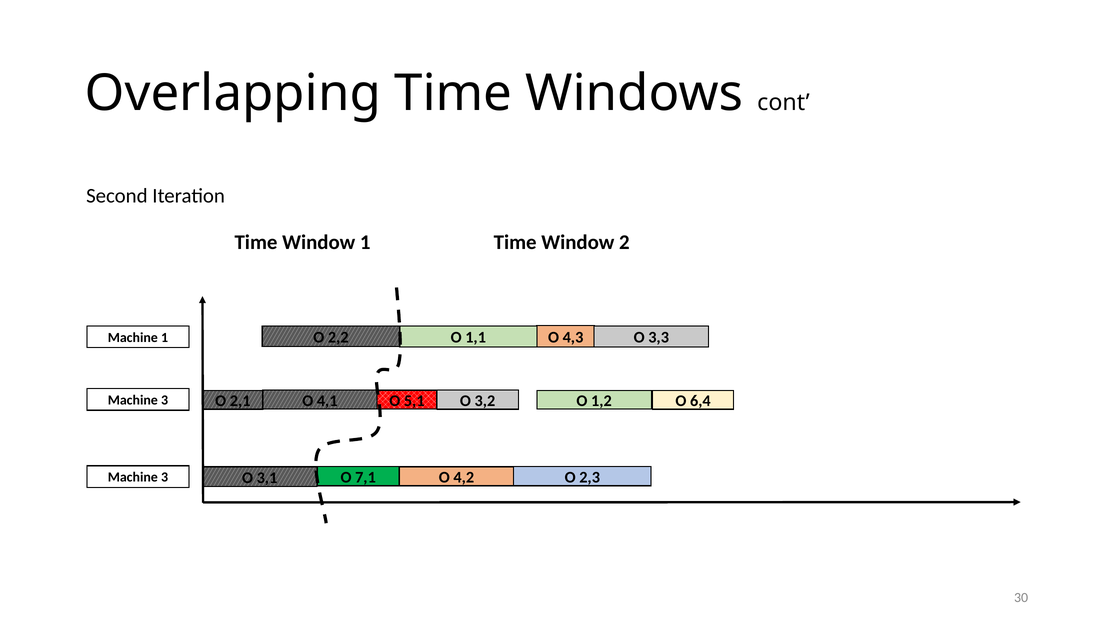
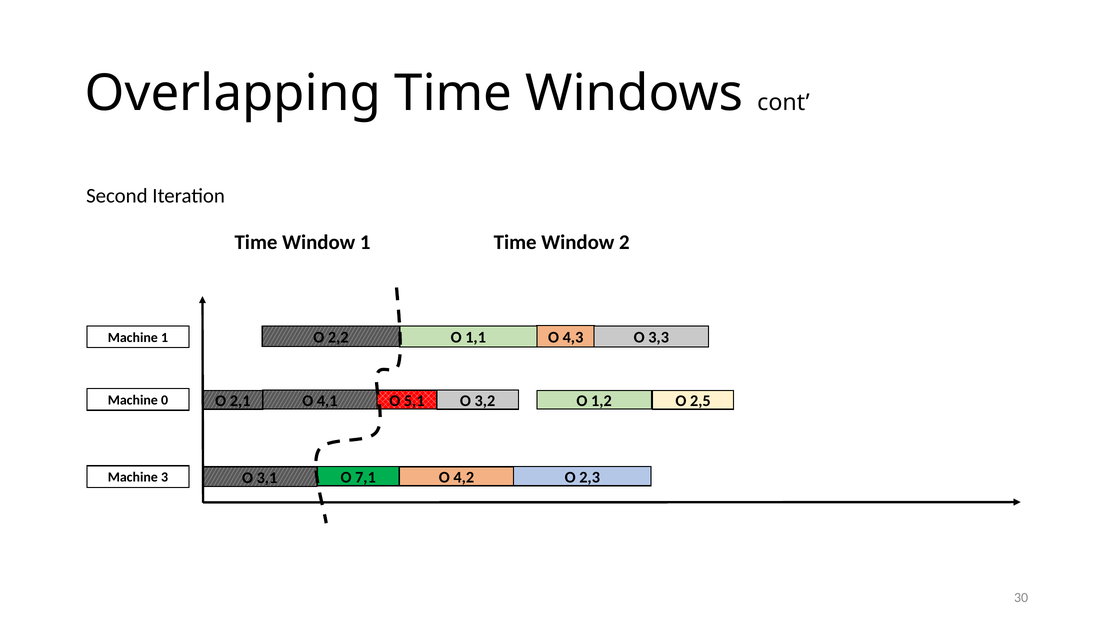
6,4: 6,4 -> 2,5 (700, 401)
3: 3 -> 0 (165, 400)
